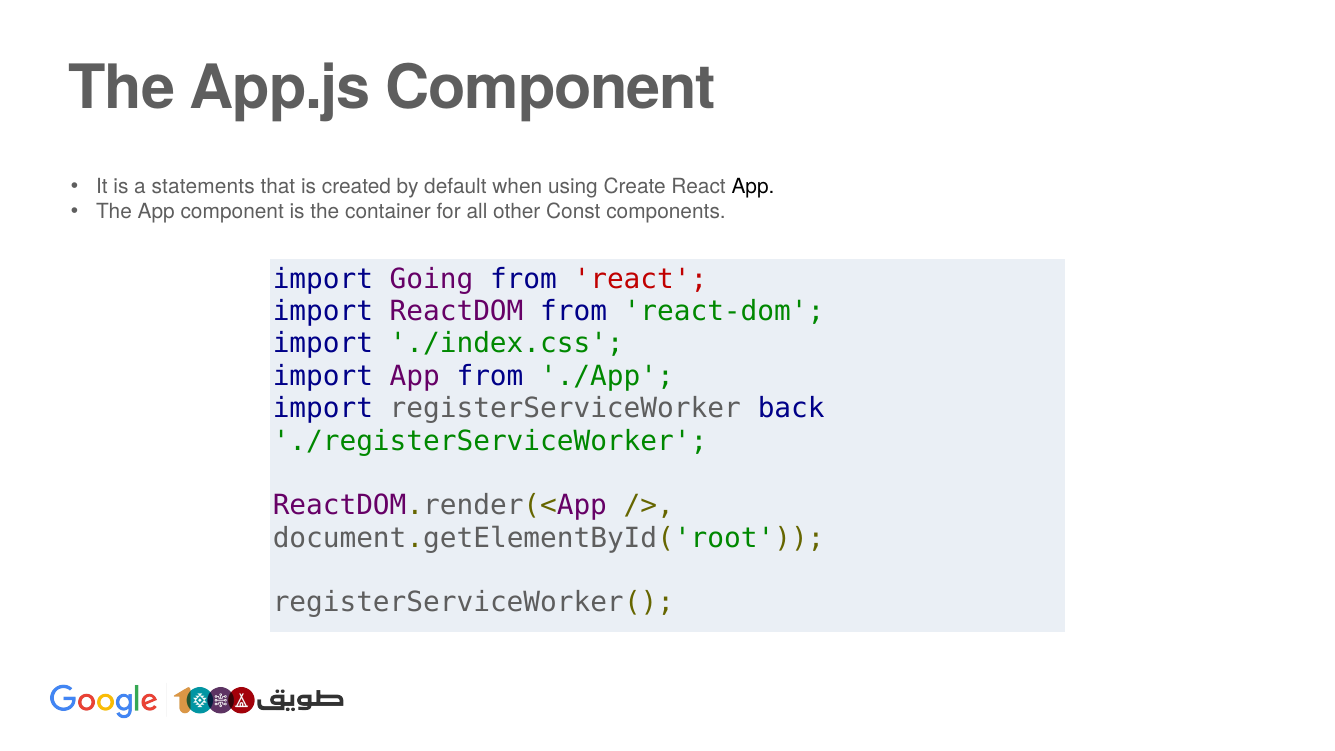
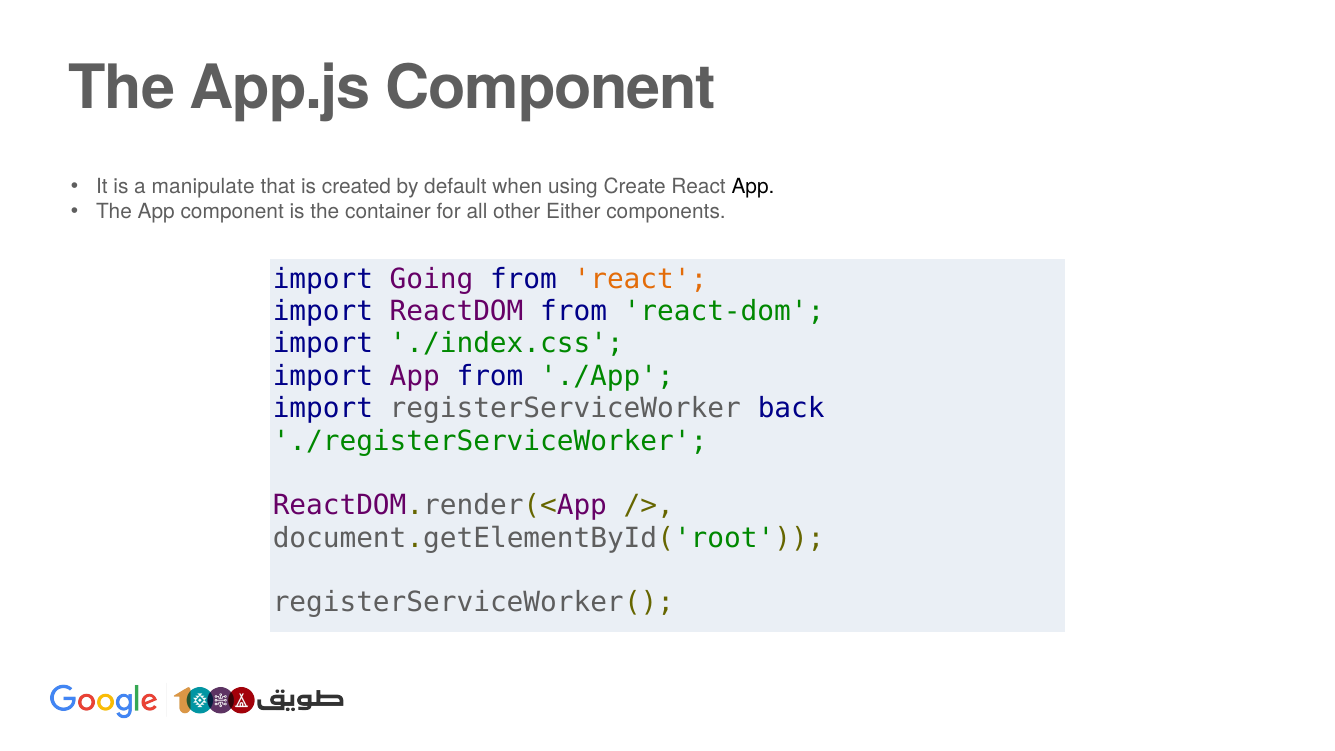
statements: statements -> manipulate (203, 187)
Const: Const -> Either (573, 212)
react colour: red -> orange (640, 279)
